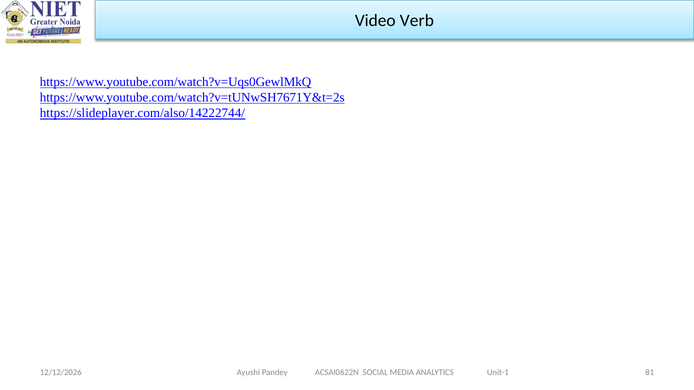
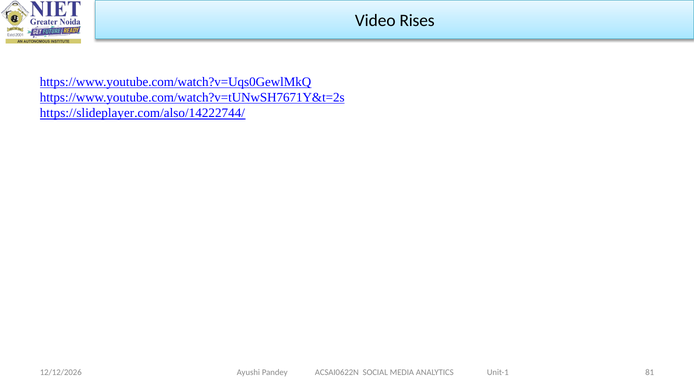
Verb: Verb -> Rises (417, 21)
